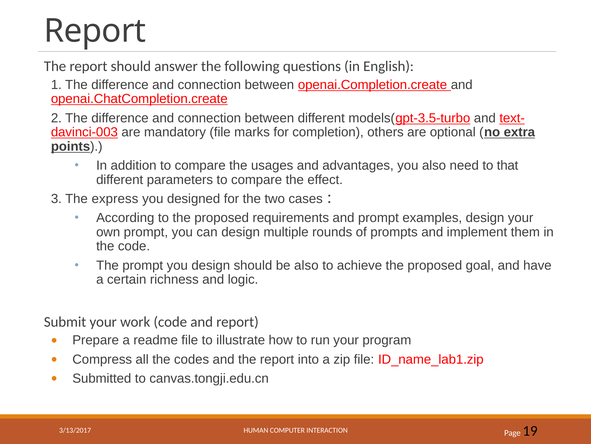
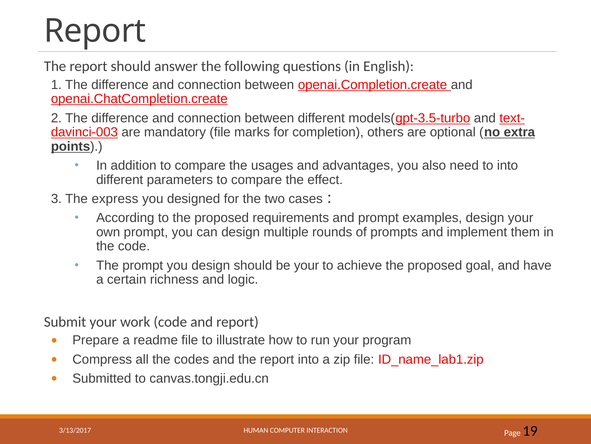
to that: that -> into (508, 165)
be also: also -> your (306, 265)
